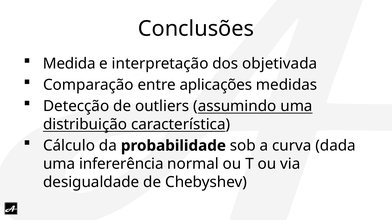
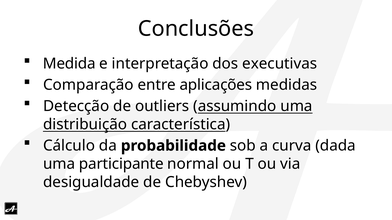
objetivada: objetivada -> executivas (280, 64)
infererência: infererência -> participante (121, 164)
